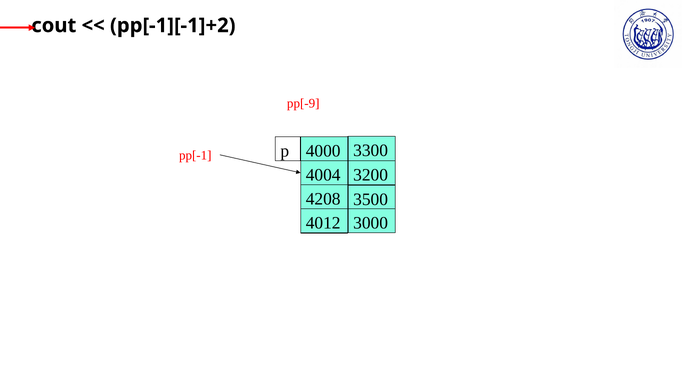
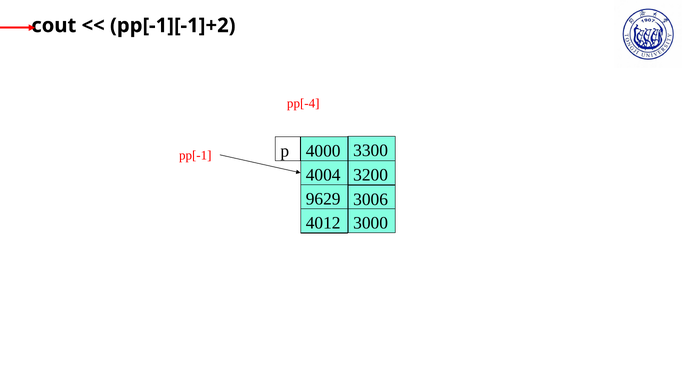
pp[-9: pp[-9 -> pp[-4 (303, 104)
4208: 4208 -> 9629 (323, 199)
3500: 3500 -> 3006 (371, 200)
